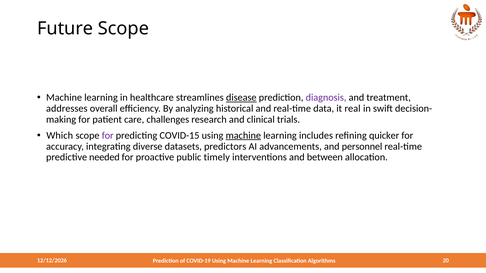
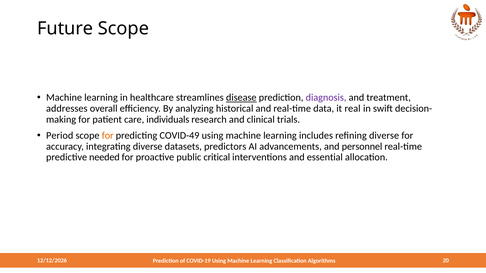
challenges: challenges -> individuals (168, 120)
Which: Which -> Period (60, 136)
for colour: purple -> orange (108, 136)
COVID-15: COVID-15 -> COVID-49 (179, 136)
machine underline: present -> none (243, 136)
refining quicker: quicker -> diverse (384, 136)
timely: timely -> critical (217, 158)
between: between -> essential (325, 158)
